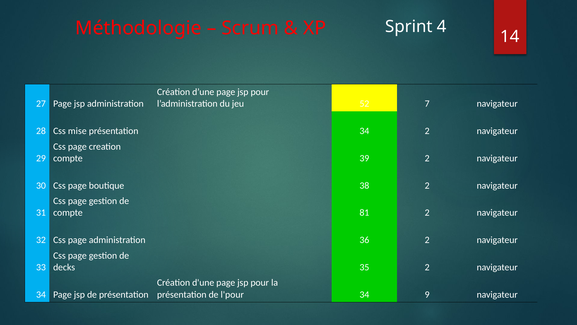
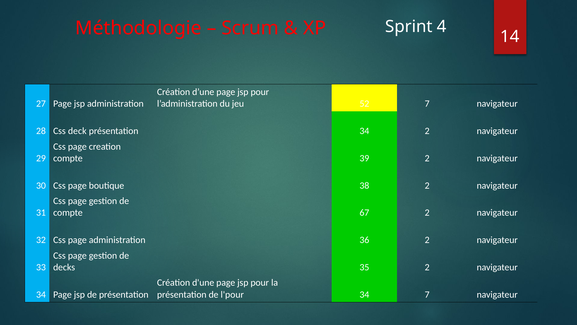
mise: mise -> deck (77, 131)
81: 81 -> 67 (364, 212)
34 9: 9 -> 7 (427, 294)
